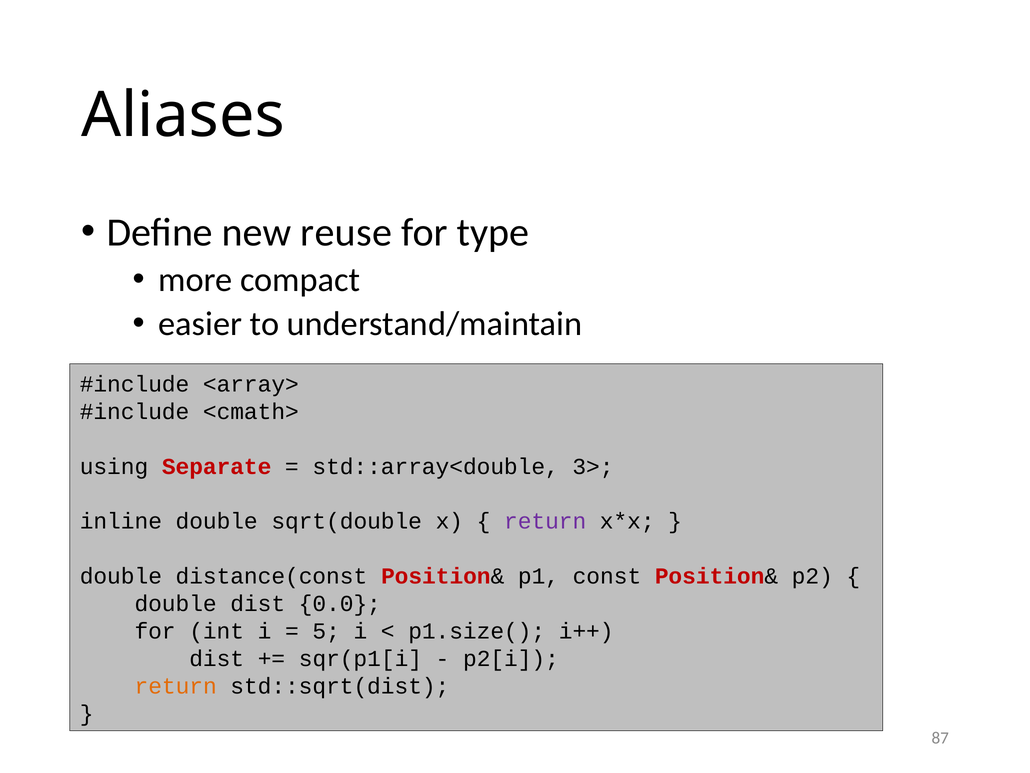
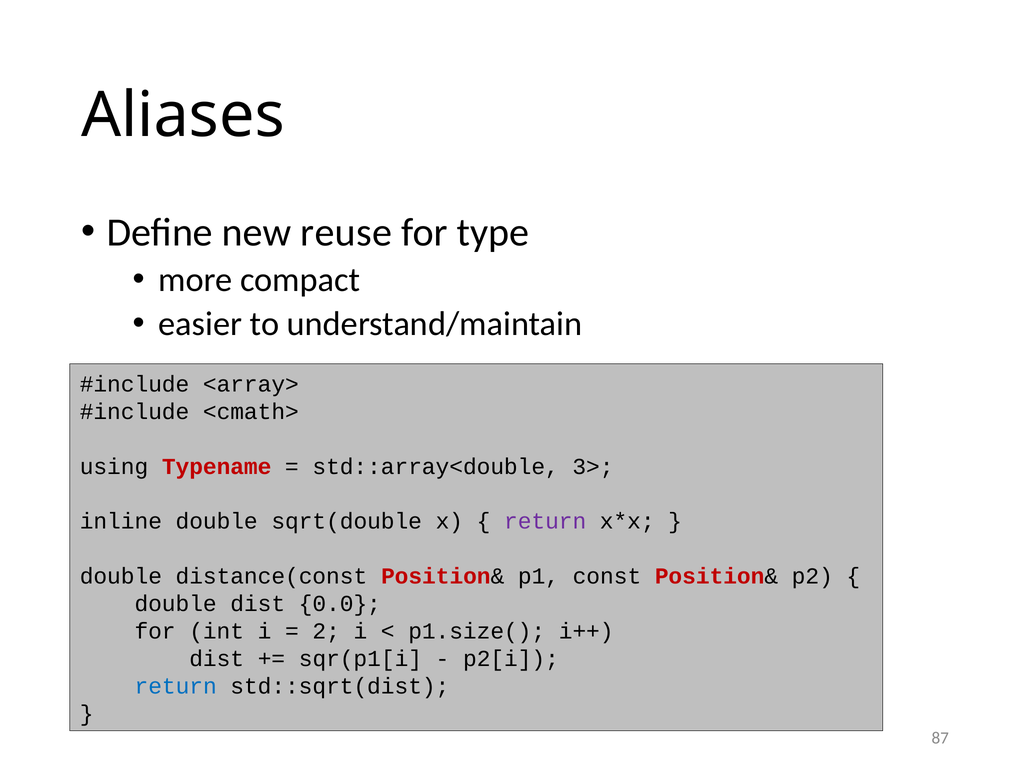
Separate: Separate -> Typename (217, 466)
5: 5 -> 2 (326, 631)
return colour: orange -> blue (176, 686)
